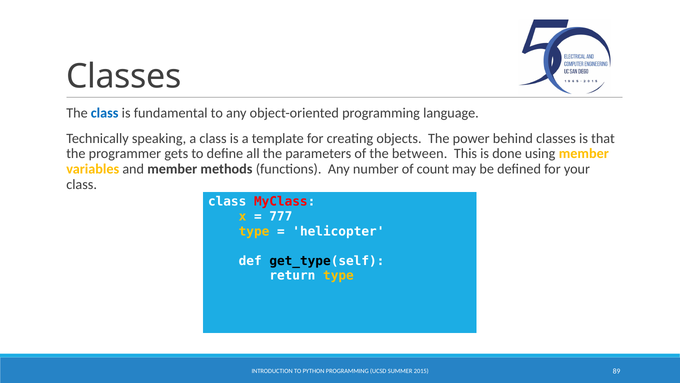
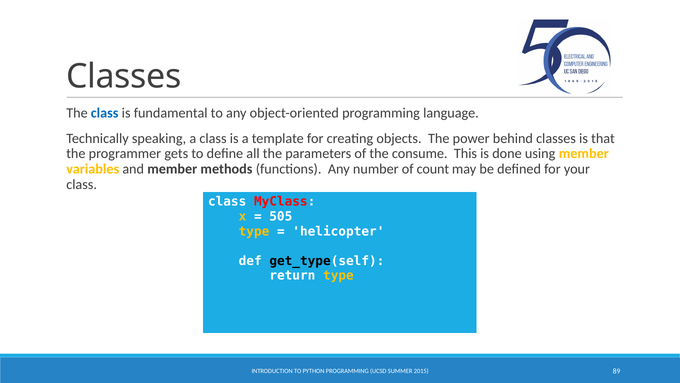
between: between -> consume (420, 154)
777: 777 -> 505 (281, 216)
